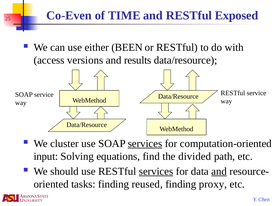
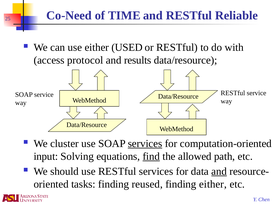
Co-Even: Co-Even -> Co-Need (69, 15)
Exposed: Exposed -> Reliable (236, 15)
BEEN: BEEN -> USED (127, 47)
versions: versions -> protocol (85, 60)
find underline: none -> present (151, 157)
divided: divided -> allowed (195, 157)
services underline: present -> none (156, 172)
finding proxy: proxy -> either (213, 184)
